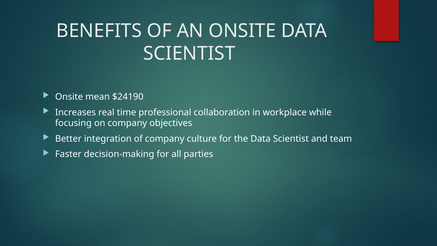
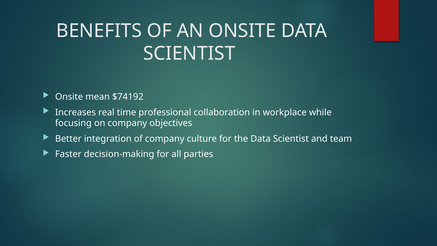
$24190: $24190 -> $74192 (128, 97)
